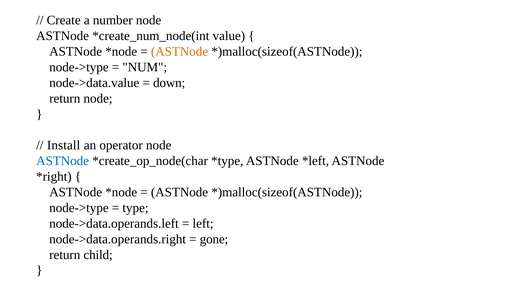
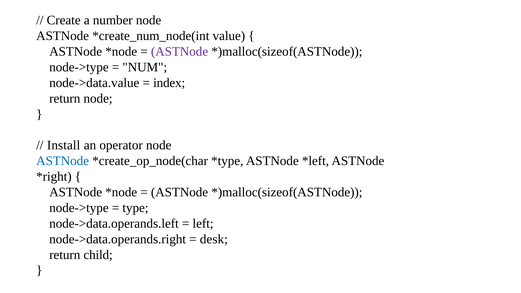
ASTNode colour: orange -> purple (180, 52)
down: down -> index (169, 83)
gone: gone -> desk (214, 239)
